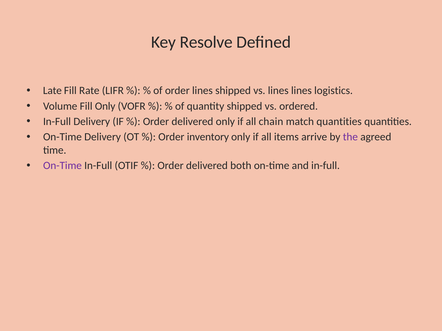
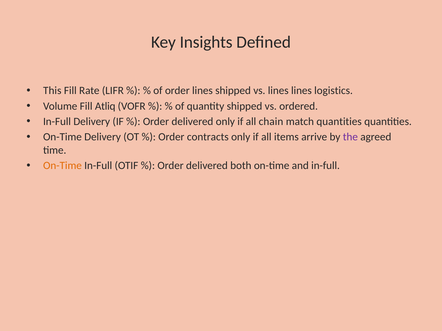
Resolve: Resolve -> Insights (206, 42)
Late: Late -> This (52, 91)
Fill Only: Only -> Atliq (105, 106)
inventory: inventory -> contracts (208, 137)
On-Time colour: purple -> orange (62, 166)
